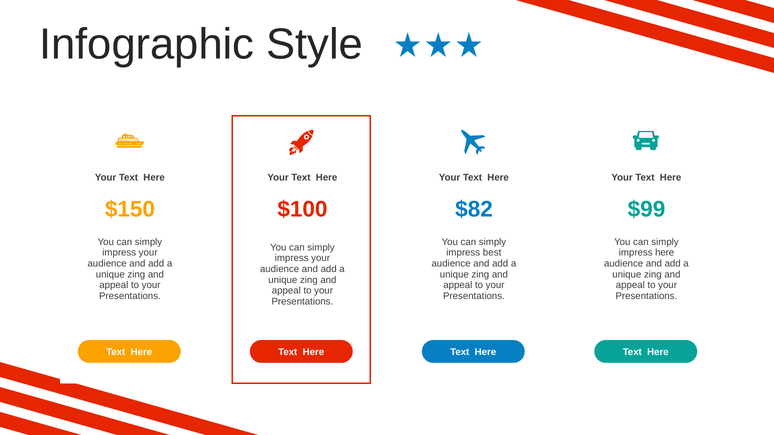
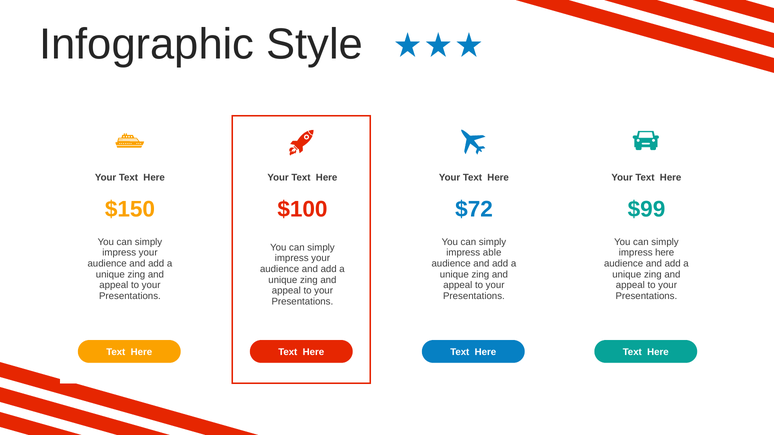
$82: $82 -> $72 (474, 210)
best: best -> able (492, 253)
